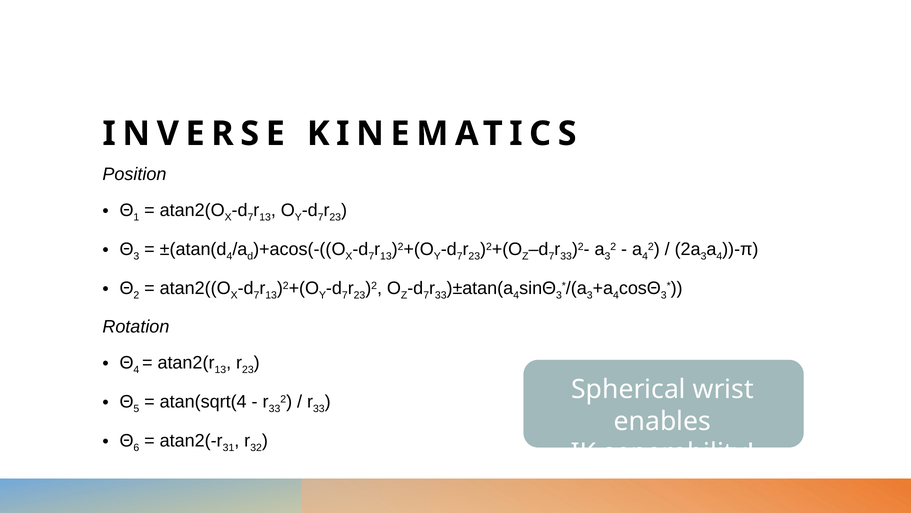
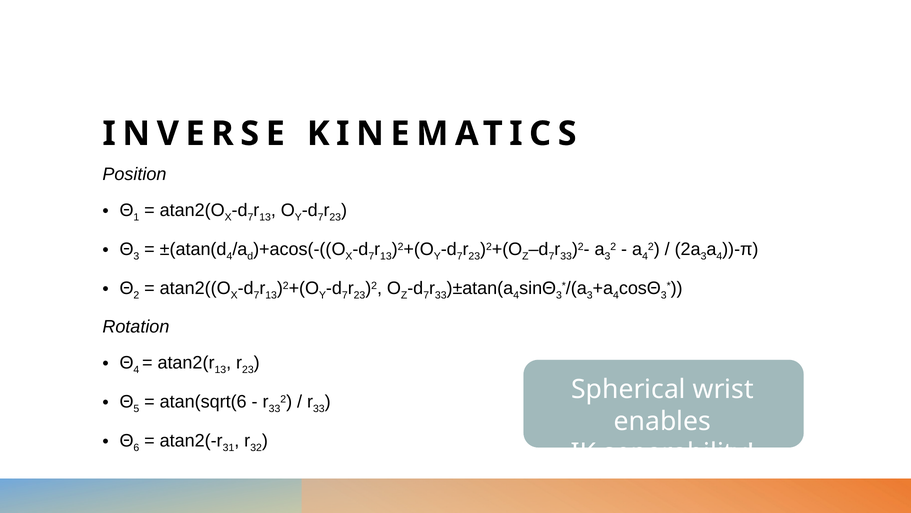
atan(sqrt(4: atan(sqrt(4 -> atan(sqrt(6 (203, 402)
